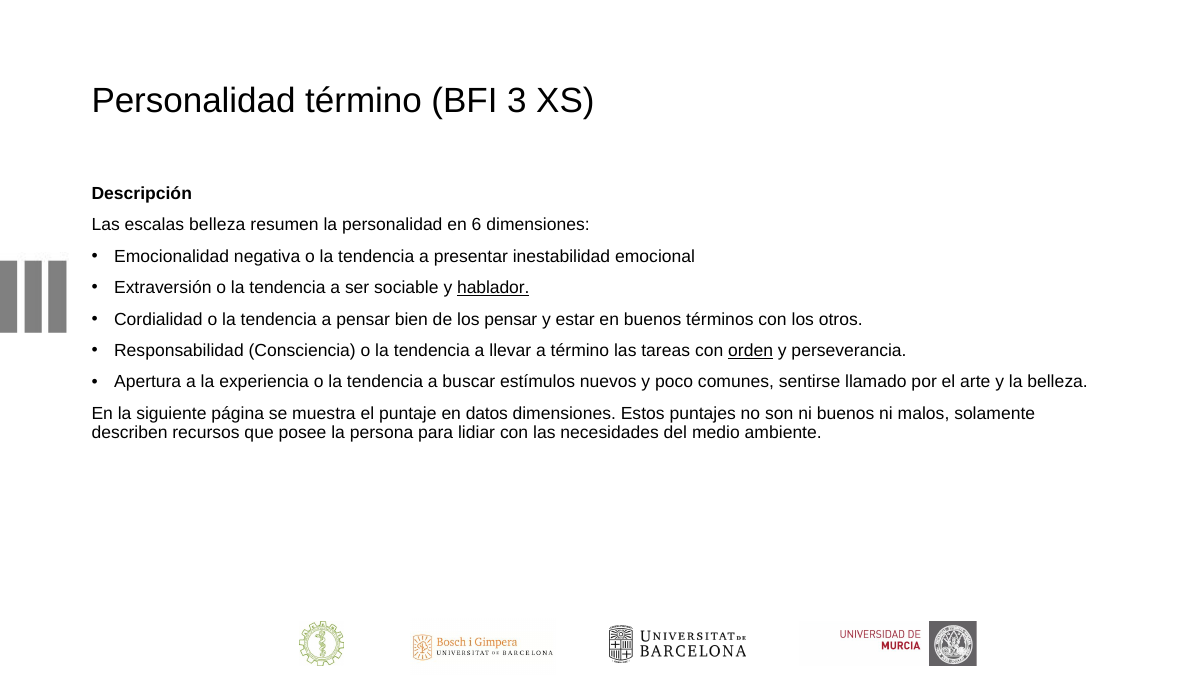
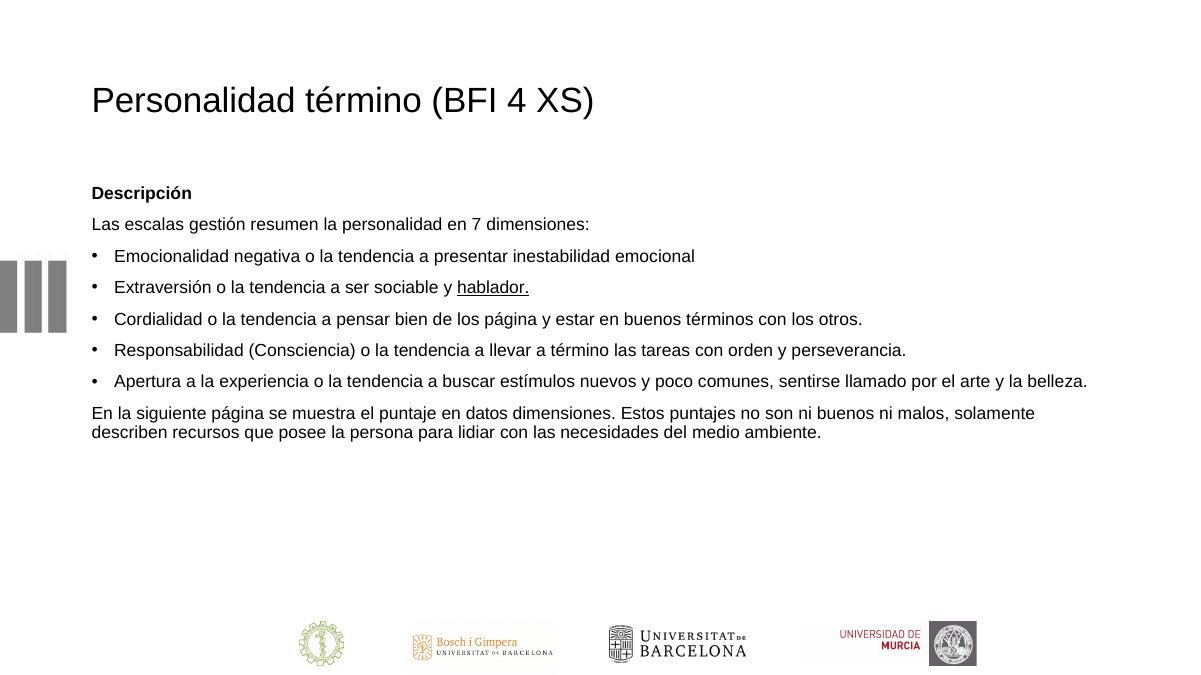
3: 3 -> 4 (517, 101)
escalas belleza: belleza -> gestión (217, 225)
6: 6 -> 7 (477, 225)
los pensar: pensar -> página (511, 320)
orden underline: present -> none (751, 351)
